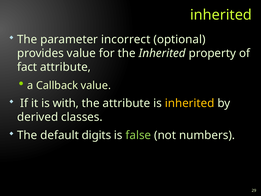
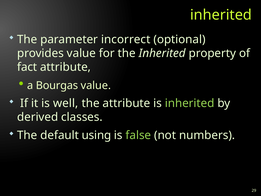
Callback: Callback -> Bourgas (57, 85)
with: with -> well (66, 103)
inherited colour: yellow -> light green (190, 103)
digits: digits -> using (96, 135)
